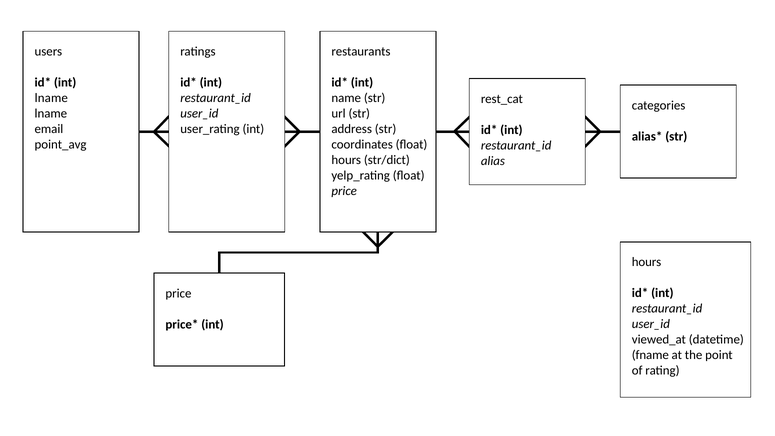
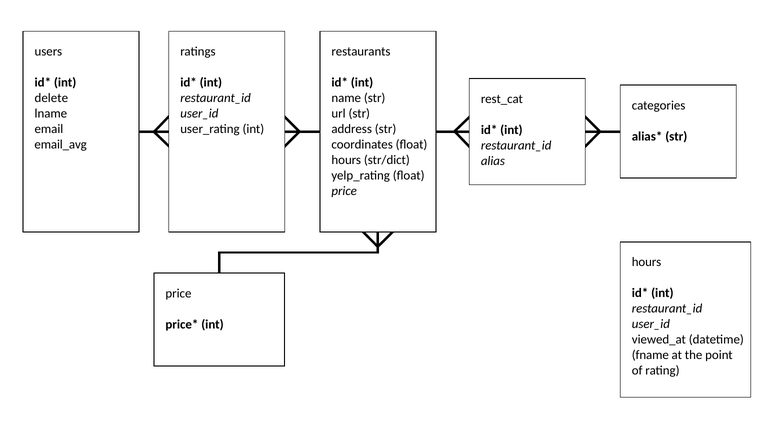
lname: lname -> delete (51, 98)
point_avg: point_avg -> email_avg (61, 144)
